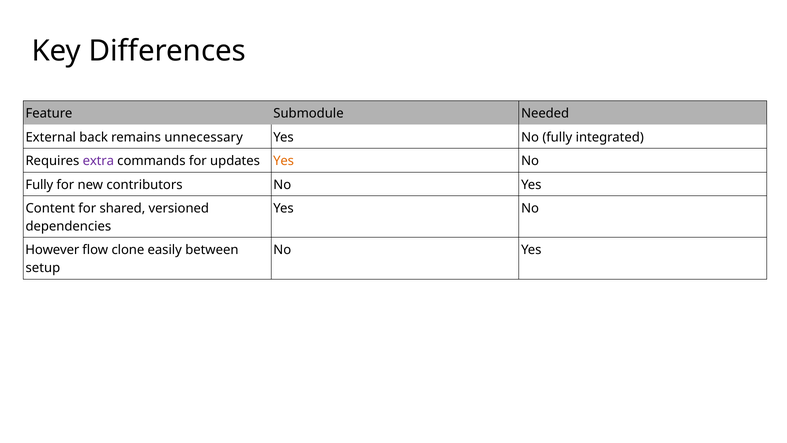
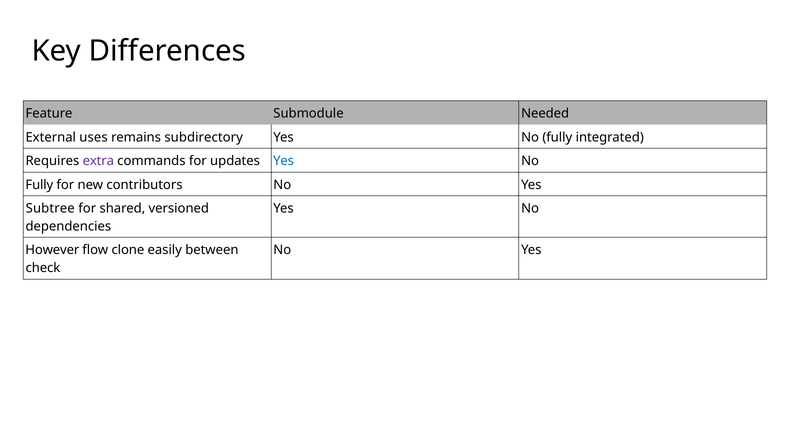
back: back -> uses (94, 137)
unnecessary: unnecessary -> subdirectory (204, 137)
Yes colour: orange -> blue (284, 161)
Content: Content -> Subtree (50, 208)
setup: setup -> check (43, 268)
